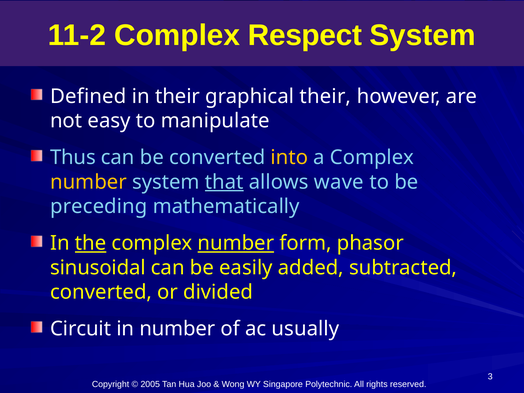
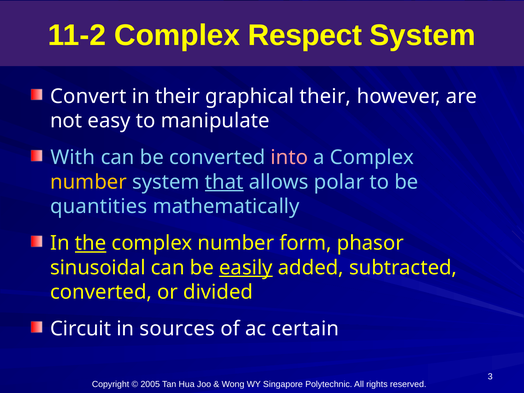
Defined: Defined -> Convert (88, 96)
Thus: Thus -> With (73, 158)
into colour: yellow -> pink (289, 158)
wave: wave -> polar (339, 182)
preceding: preceding -> quantities (99, 206)
number underline: present -> none (236, 243)
easily underline: none -> present (246, 268)
in number: number -> sources (177, 329)
usually: usually -> certain (305, 329)
